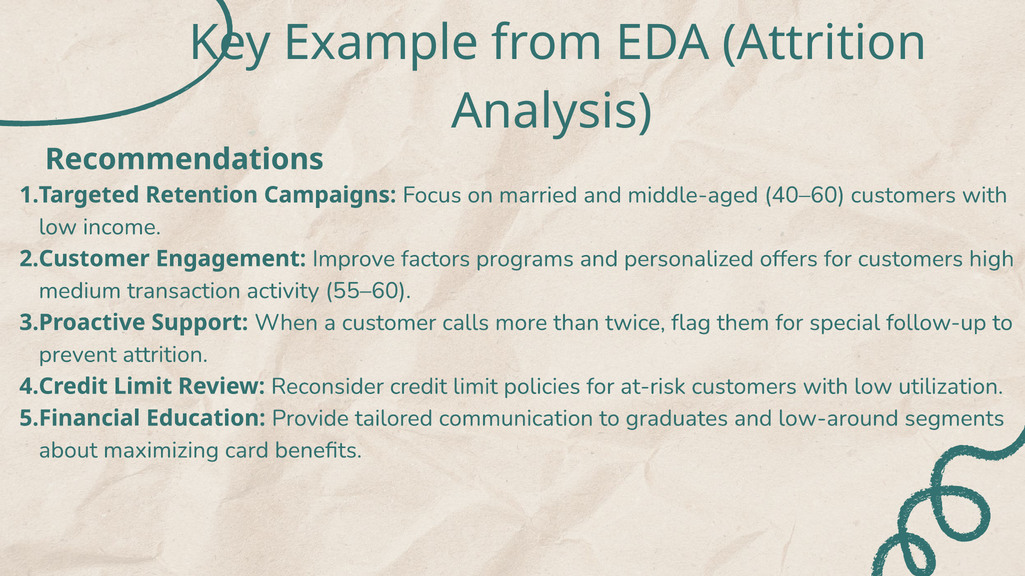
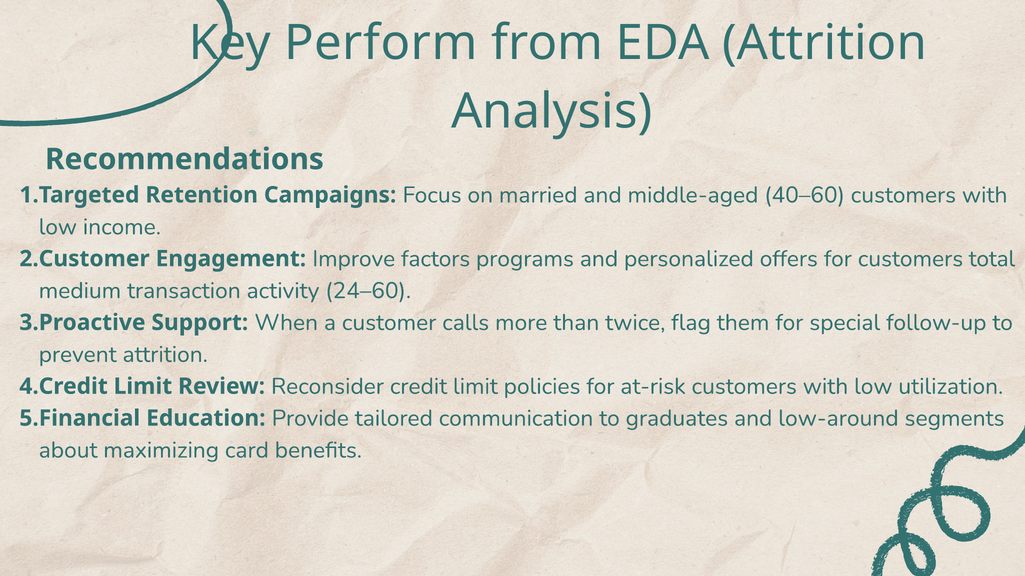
Example: Example -> Perform (381, 43)
high: high -> total (992, 259)
55–60: 55–60 -> 24–60 (368, 291)
